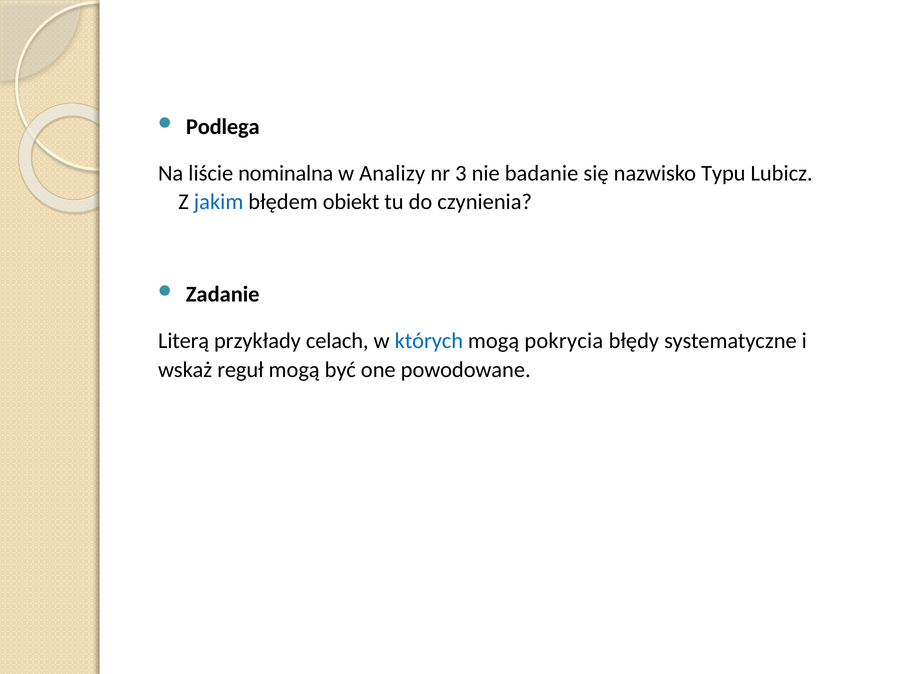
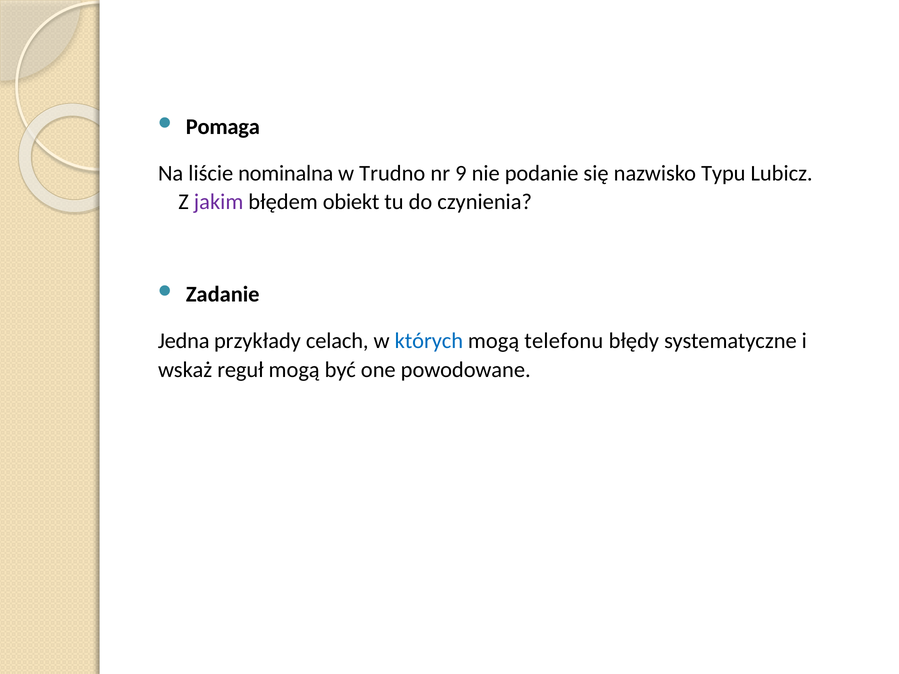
Podlega: Podlega -> Pomaga (223, 127)
Analizy: Analizy -> Trudno (392, 173)
3: 3 -> 9 (461, 173)
badanie: badanie -> podanie (542, 173)
jakim colour: blue -> purple (219, 202)
Literą: Literą -> Jedna (184, 341)
pokrycia: pokrycia -> telefonu (564, 341)
